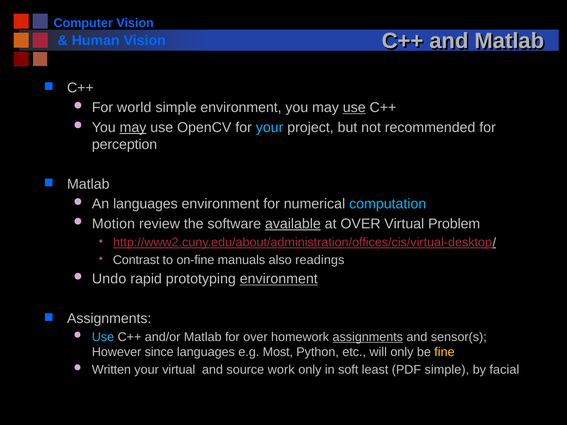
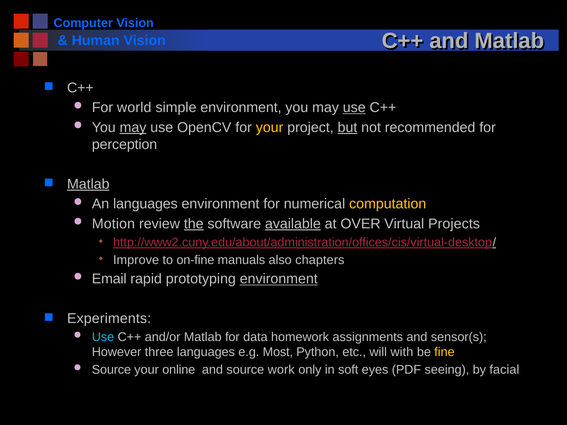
your colour: light blue -> yellow (270, 128)
but underline: none -> present (347, 128)
Matlab underline: none -> present (88, 184)
computation colour: light blue -> yellow (388, 204)
the underline: none -> present (194, 224)
Problem: Problem -> Projects (454, 224)
Contrast: Contrast -> Improve (136, 260)
readings: readings -> chapters (320, 260)
Undo: Undo -> Email (109, 279)
Assignments: Assignments -> Experiments (109, 319)
for over: over -> data (255, 337)
assignments underline: present -> none (368, 337)
since: since -> three (159, 352)
will only: only -> with (402, 352)
Written: Written -> Source (111, 370)
your virtual: virtual -> online (179, 370)
least: least -> eyes (375, 370)
PDF simple: simple -> seeing (447, 370)
